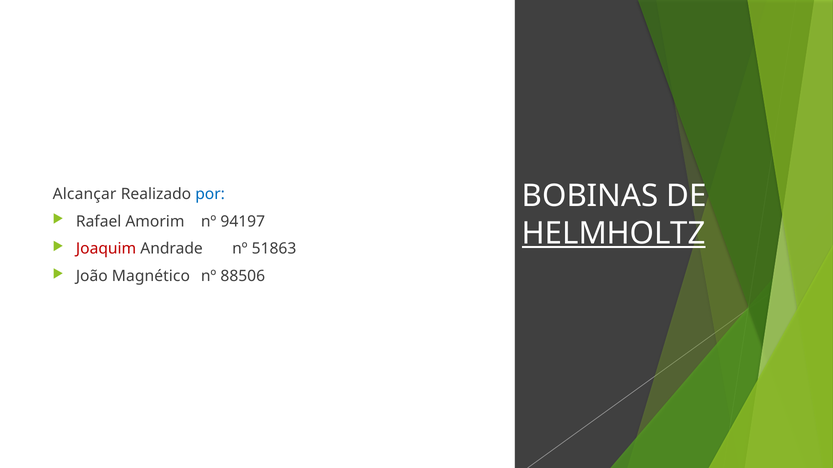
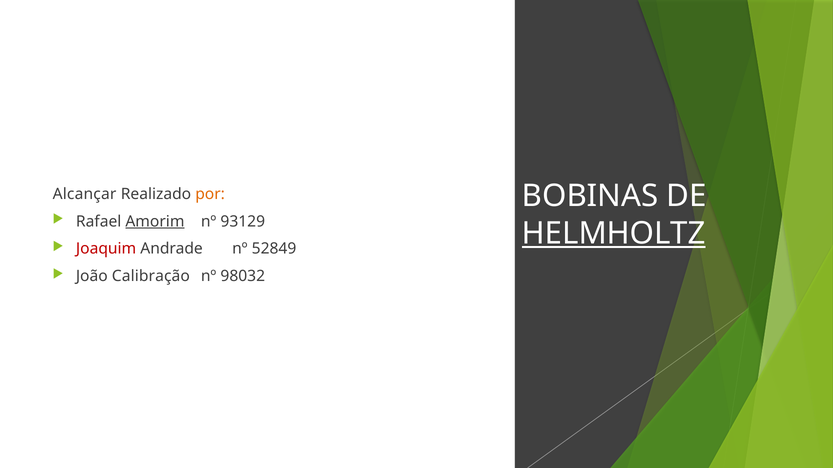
por colour: blue -> orange (210, 194)
Amorim underline: none -> present (155, 222)
94197: 94197 -> 93129 (243, 222)
51863: 51863 -> 52849 (274, 249)
Magnético: Magnético -> Calibração (151, 276)
88506: 88506 -> 98032 (243, 276)
